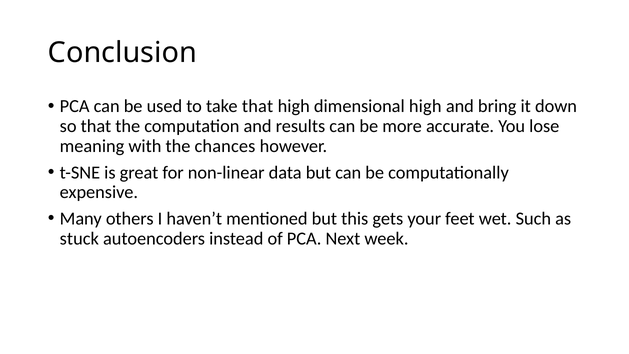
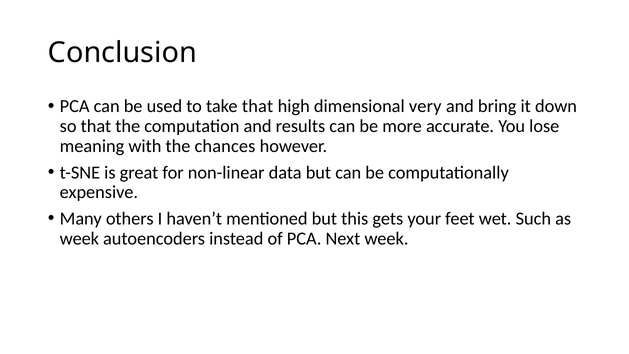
dimensional high: high -> very (425, 106)
stuck: stuck -> week (79, 238)
